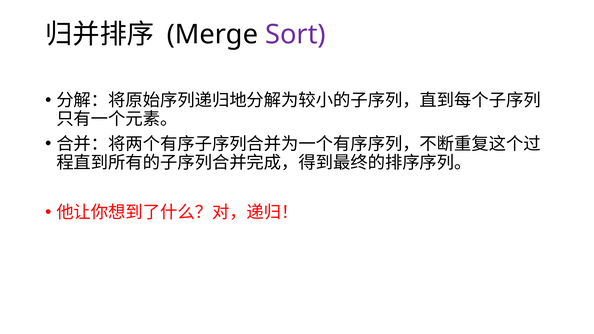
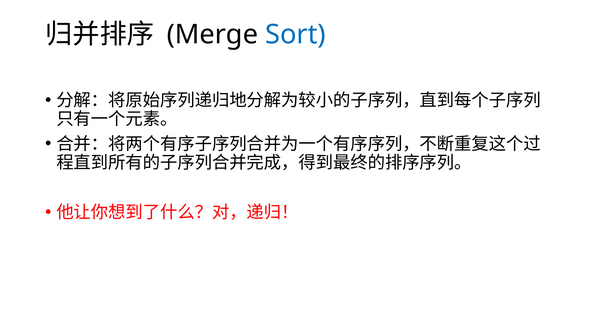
Sort colour: purple -> blue (295, 35)
